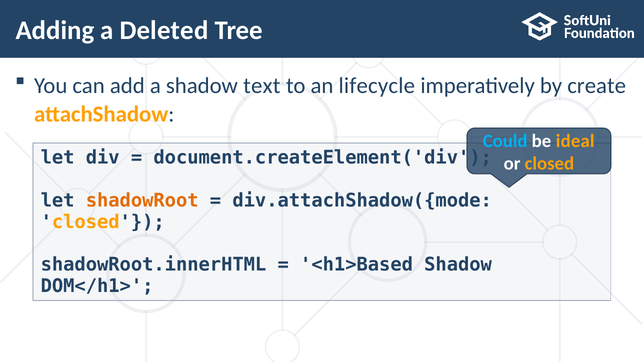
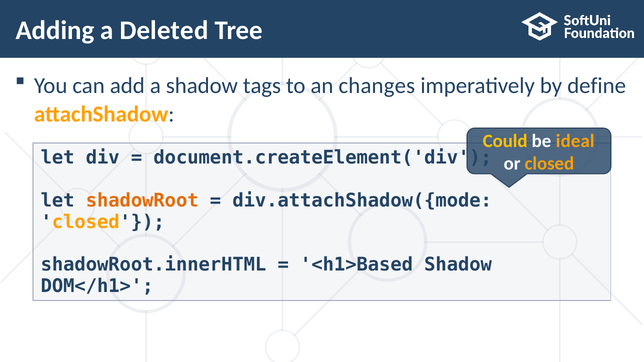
text: text -> tags (262, 86)
lifecycle: lifecycle -> changes (377, 86)
create: create -> define (597, 86)
Could colour: light blue -> yellow (505, 141)
